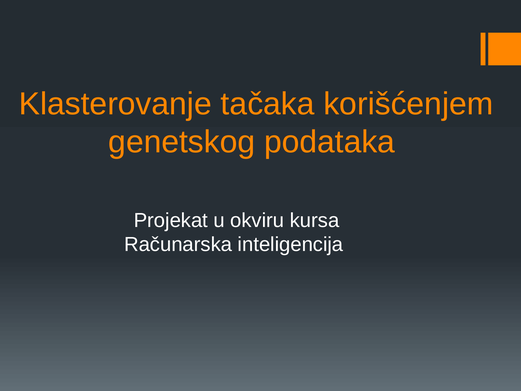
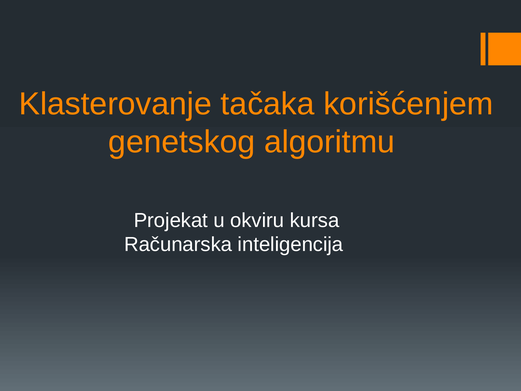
podataka: podataka -> algoritmu (330, 142)
